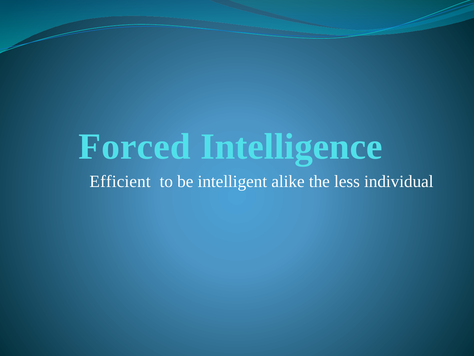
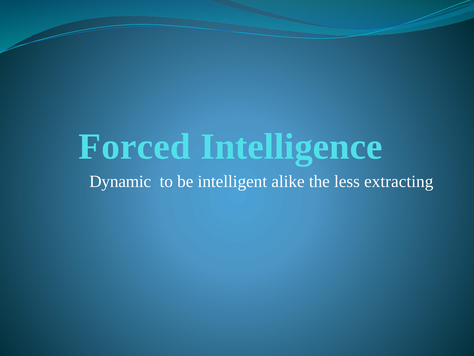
Efficient: Efficient -> Dynamic (120, 181)
individual: individual -> extracting (399, 181)
